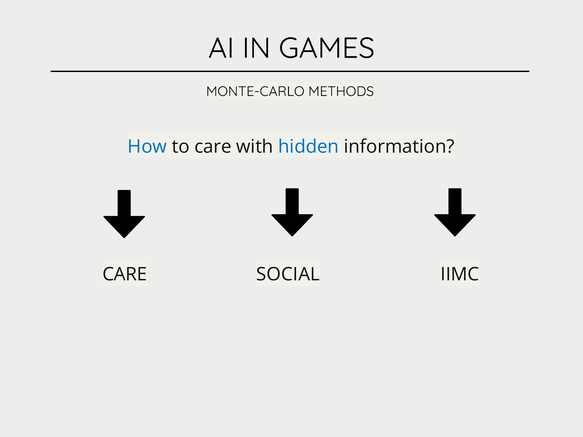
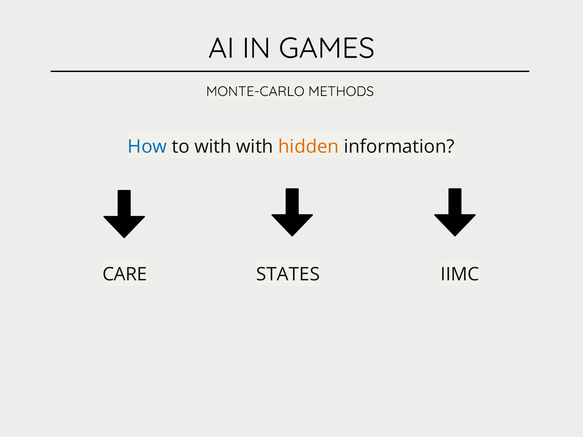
to care: care -> with (213, 147)
hidden colour: blue -> orange (309, 147)
SOCIAL: SOCIAL -> STATES (288, 275)
